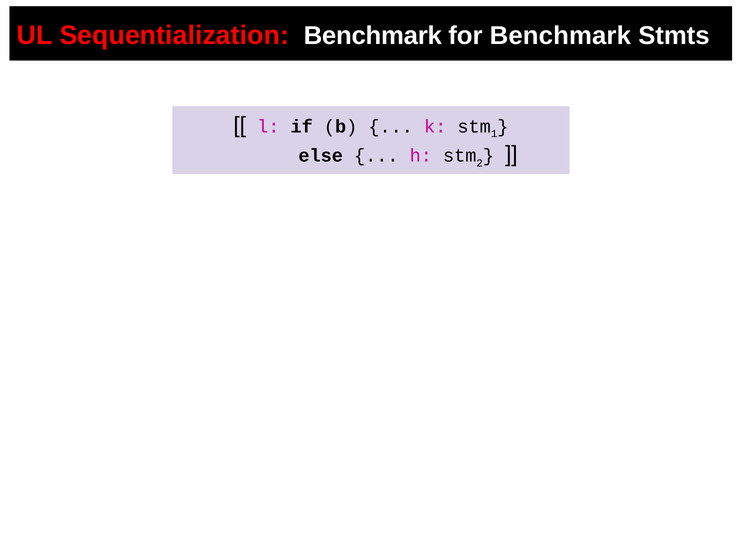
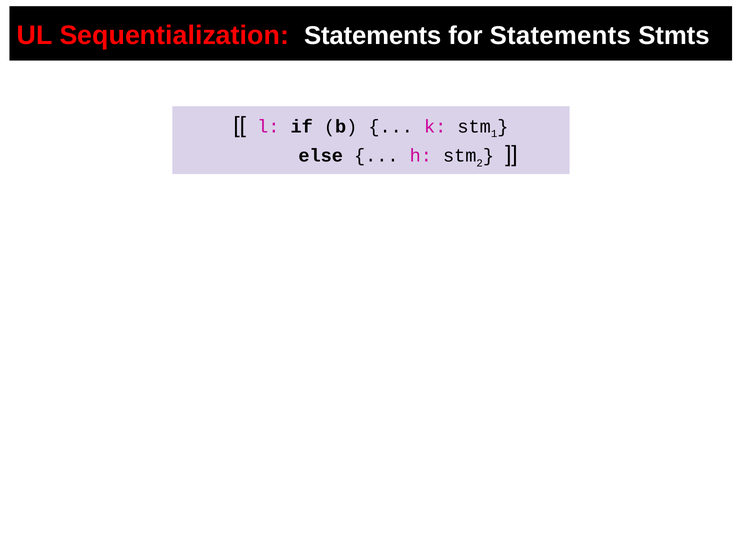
Sequentialization Benchmark: Benchmark -> Statements (373, 36)
for Benchmark: Benchmark -> Statements (560, 36)
